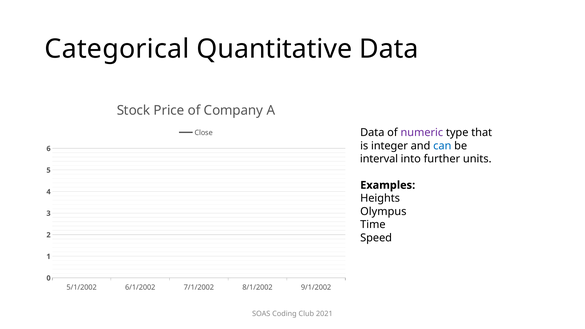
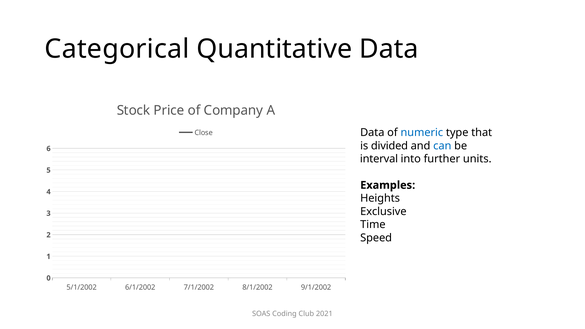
numeric colour: purple -> blue (422, 133)
integer: integer -> divided (389, 146)
Olympus: Olympus -> Exclusive (383, 212)
